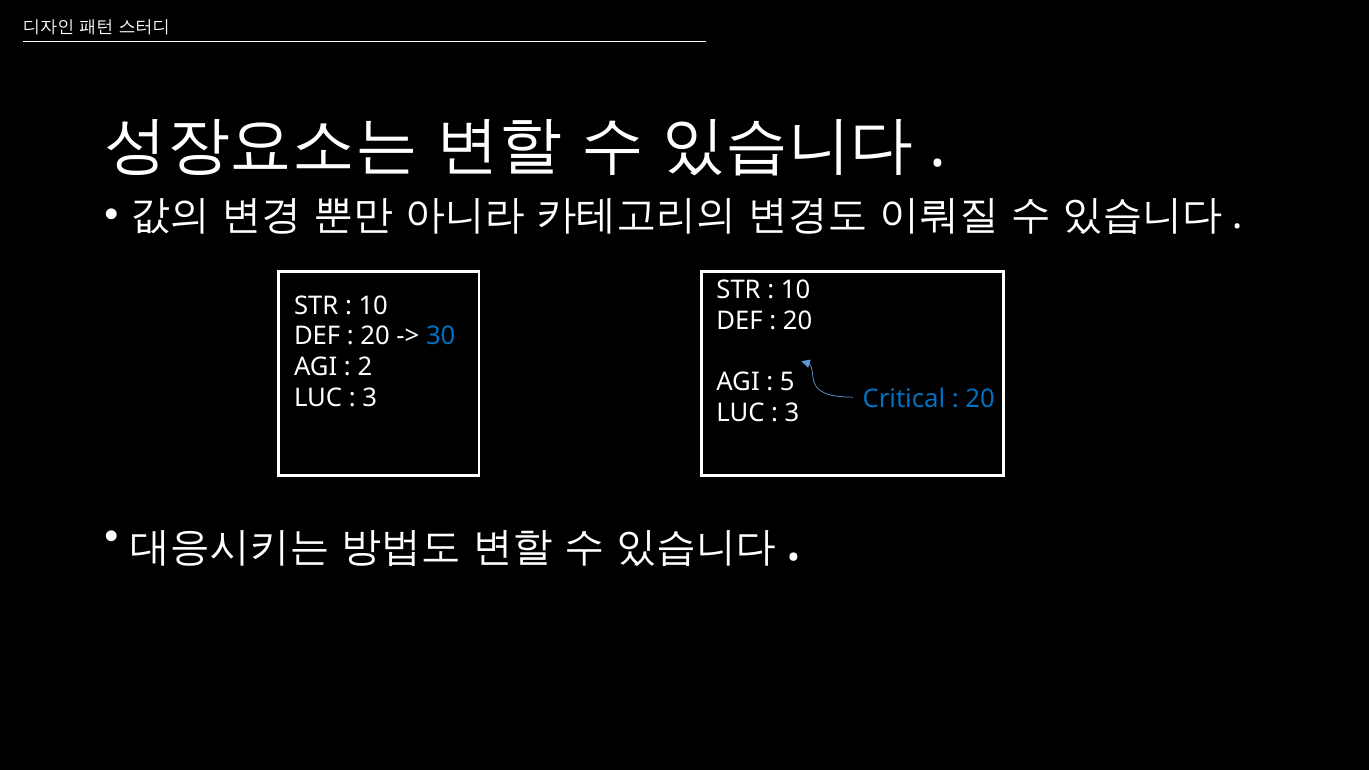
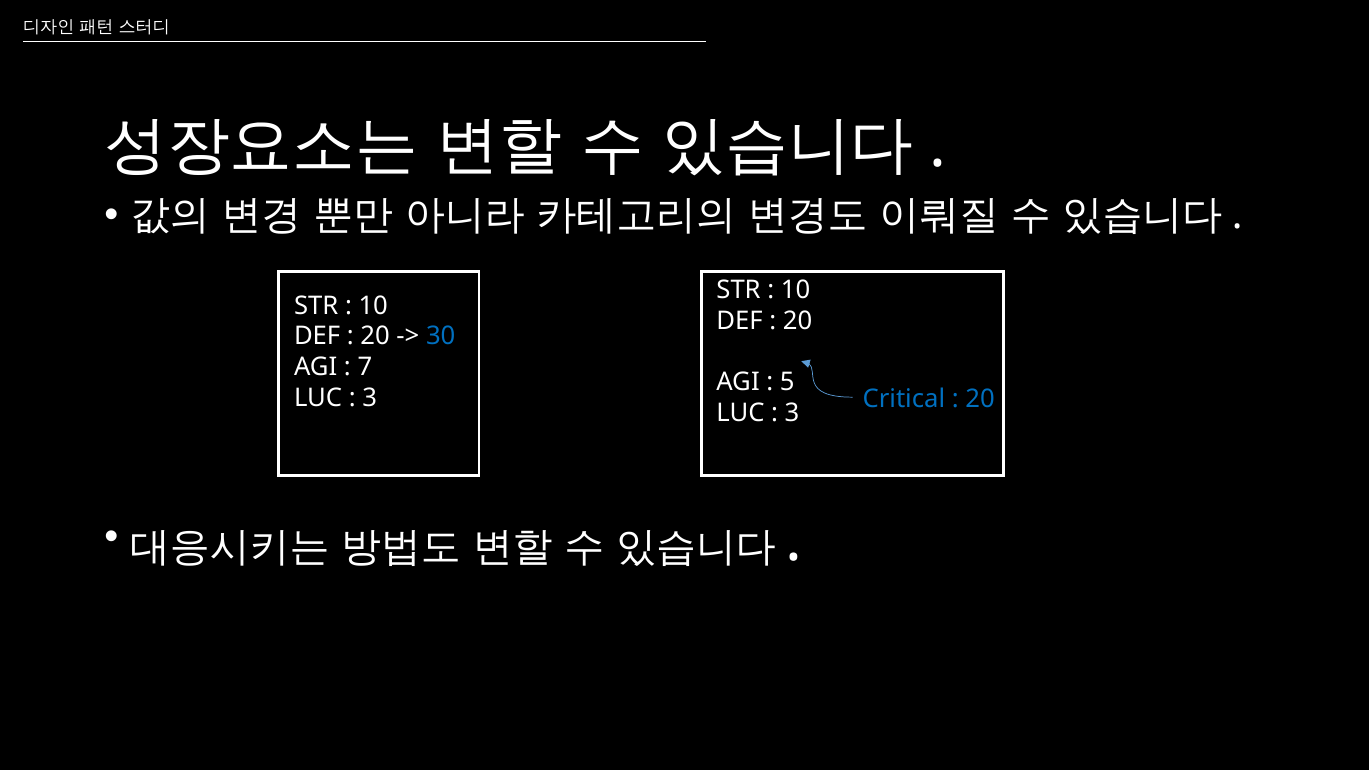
2: 2 -> 7 (365, 367)
